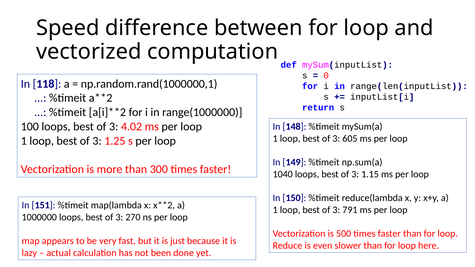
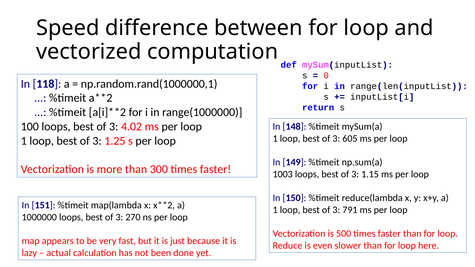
1040: 1040 -> 1003 (283, 174)
